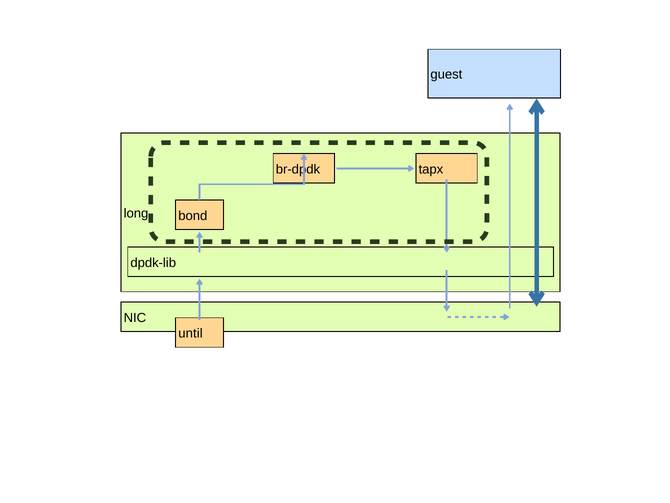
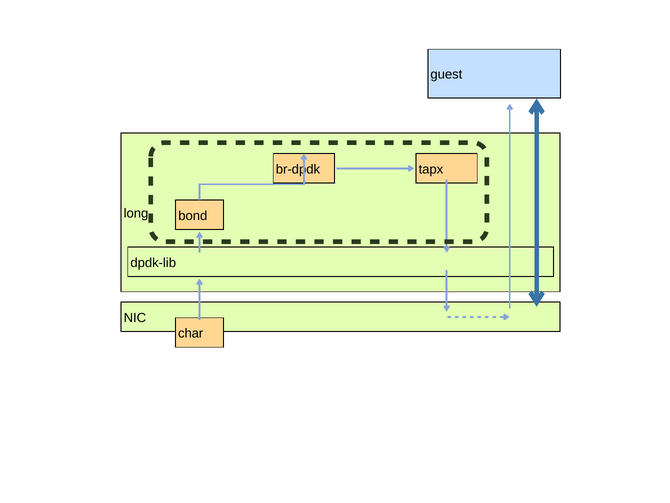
until: until -> char (191, 333)
